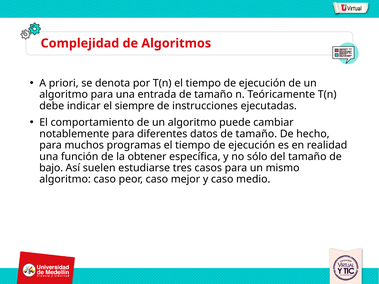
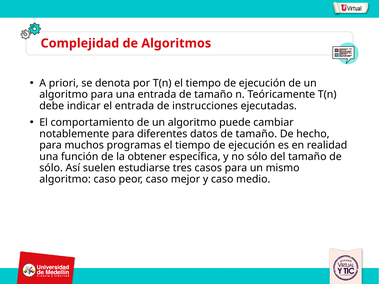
el siempre: siempre -> entrada (135, 106)
bajo: bajo -> sólo (51, 168)
